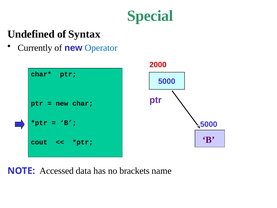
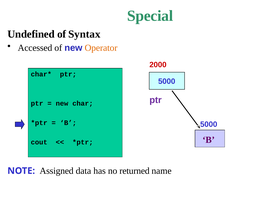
Currently: Currently -> Accessed (35, 48)
Operator colour: blue -> orange (101, 48)
Accessed: Accessed -> Assigned (57, 171)
brackets: brackets -> returned (134, 171)
